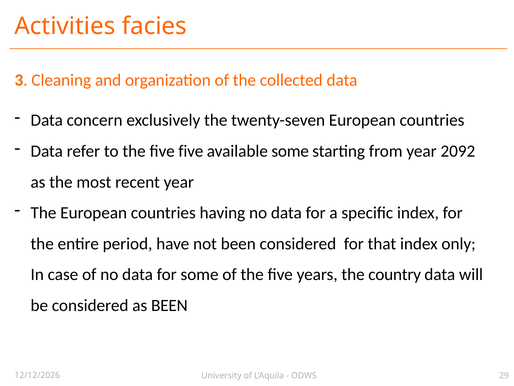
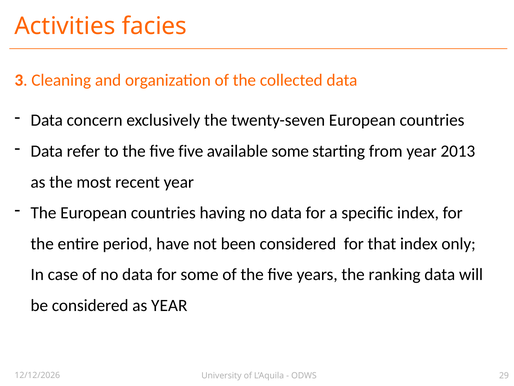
2092: 2092 -> 2013 (458, 151)
country: country -> ranking (395, 274)
as BEEN: BEEN -> YEAR (169, 305)
